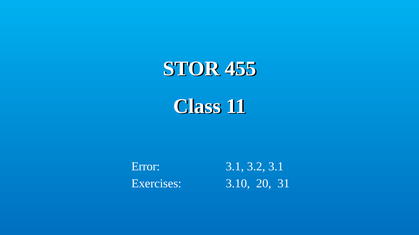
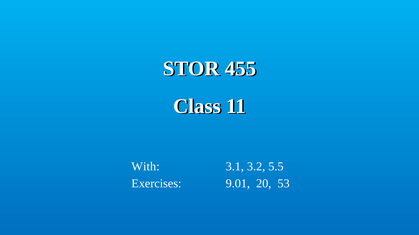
Error: Error -> With (146, 167)
3.2 3.1: 3.1 -> 5.5 (276, 167)
3.10: 3.10 -> 9.01 (238, 184)
31: 31 -> 53 (284, 184)
